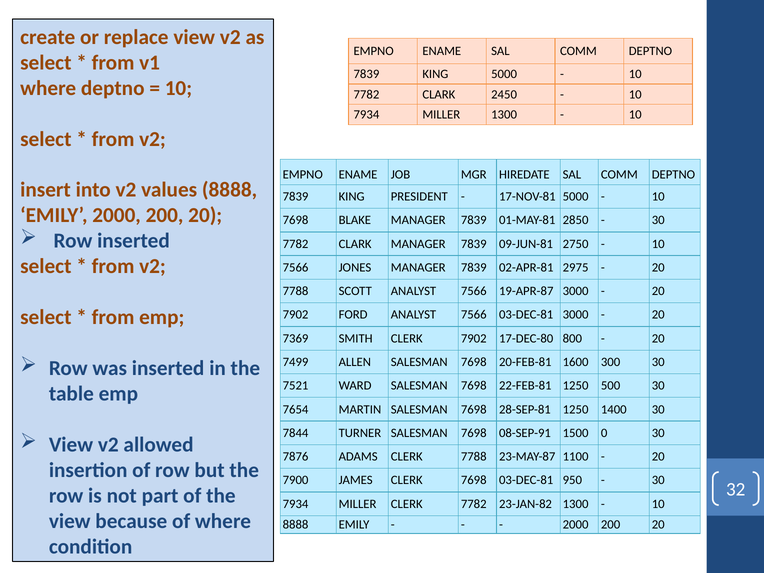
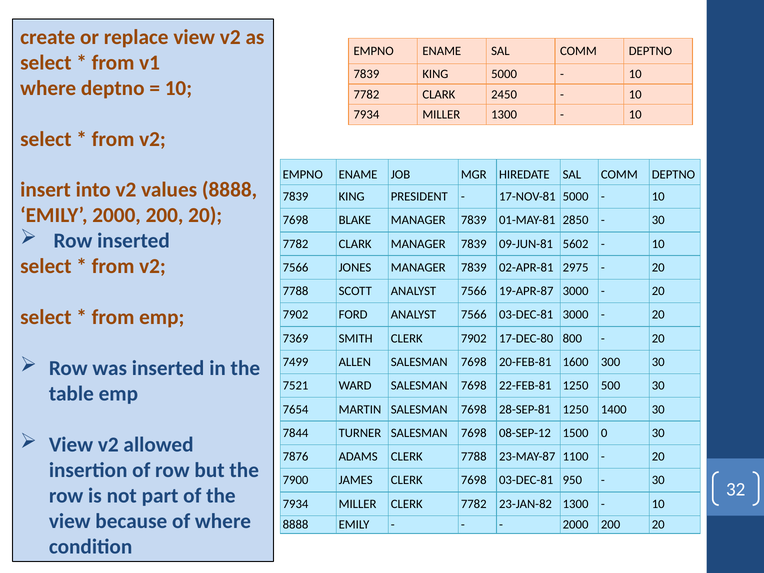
2750: 2750 -> 5602 (576, 244)
08-SEP-91: 08-SEP-91 -> 08-SEP-12 (525, 433)
